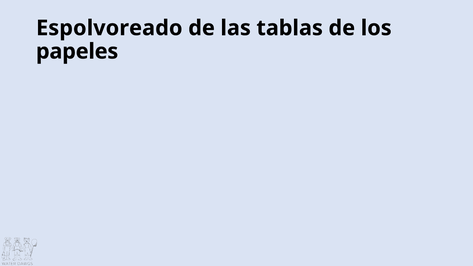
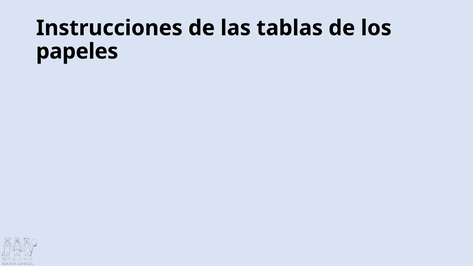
Espolvoreado: Espolvoreado -> Instrucciones (109, 28)
